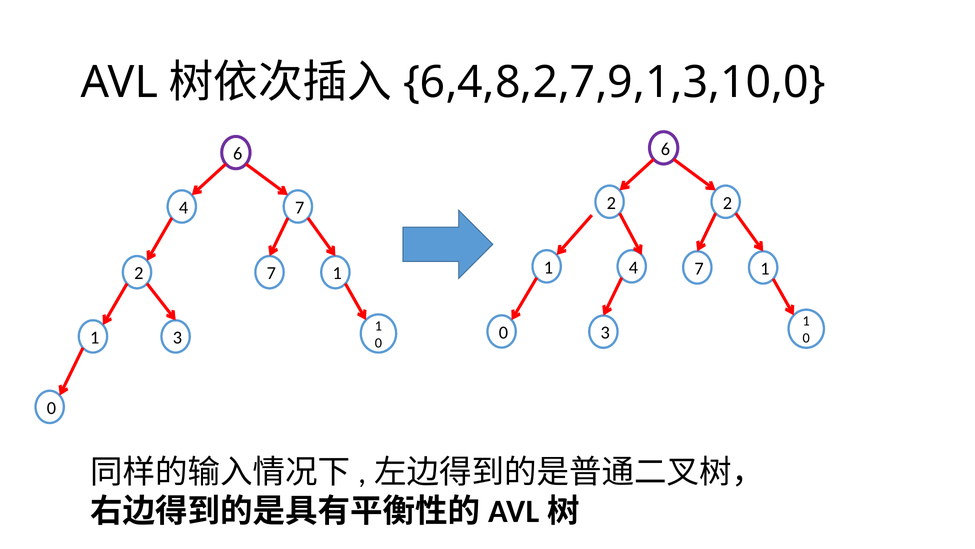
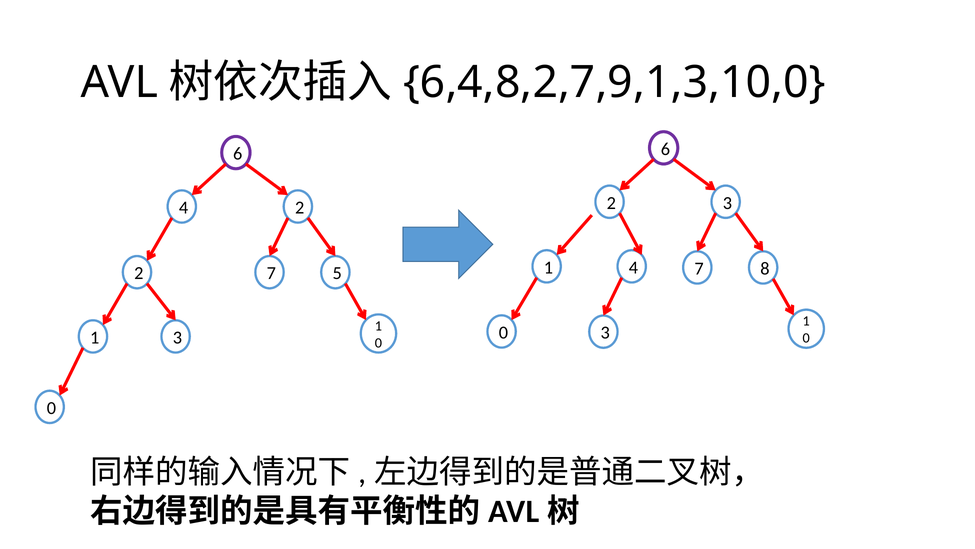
2: 2 -> 3 (727, 203)
4 7: 7 -> 2 (300, 208)
1: 1 -> 8 (765, 268)
1: 1 -> 5 (337, 273)
